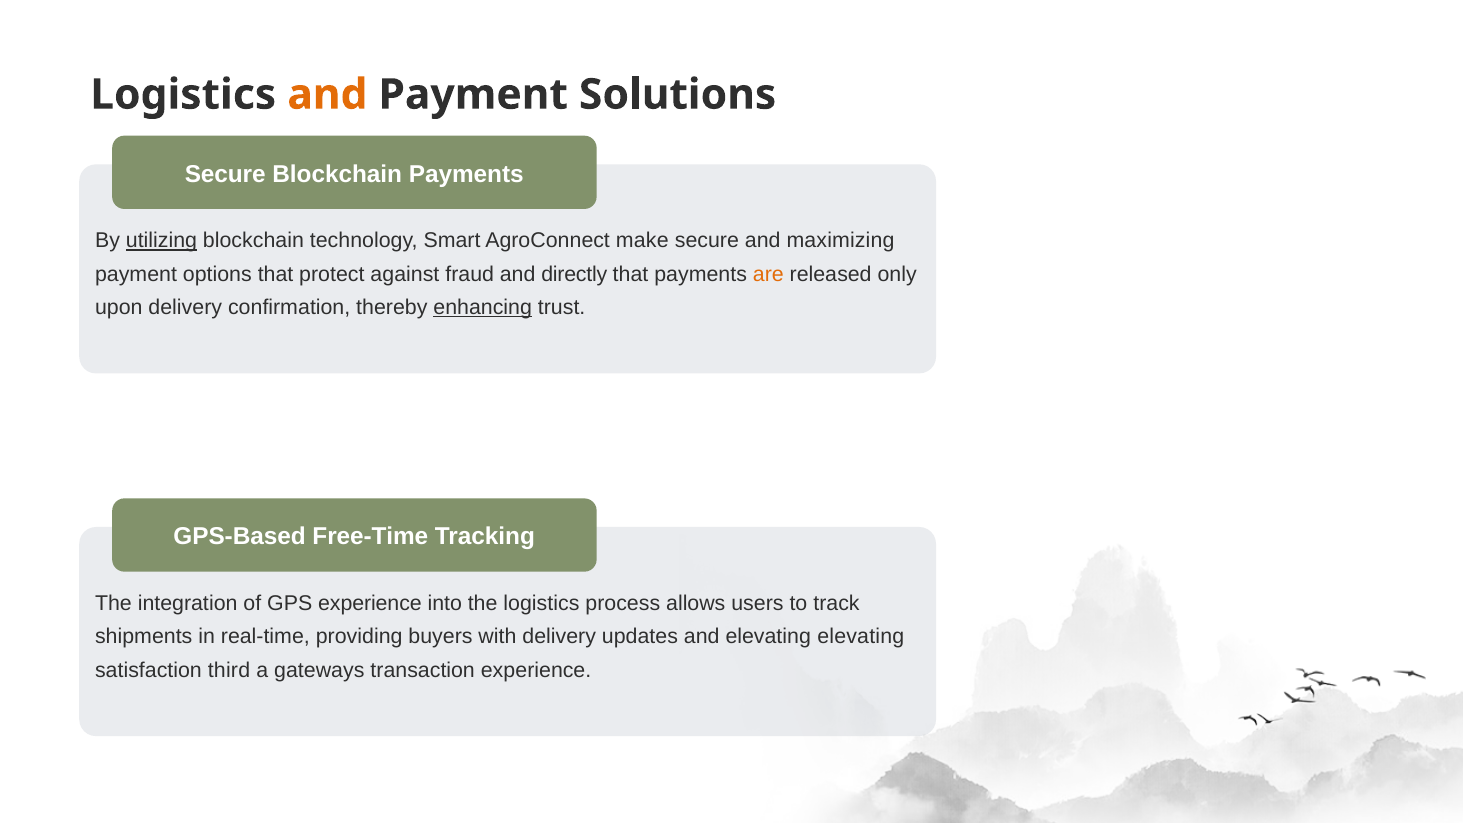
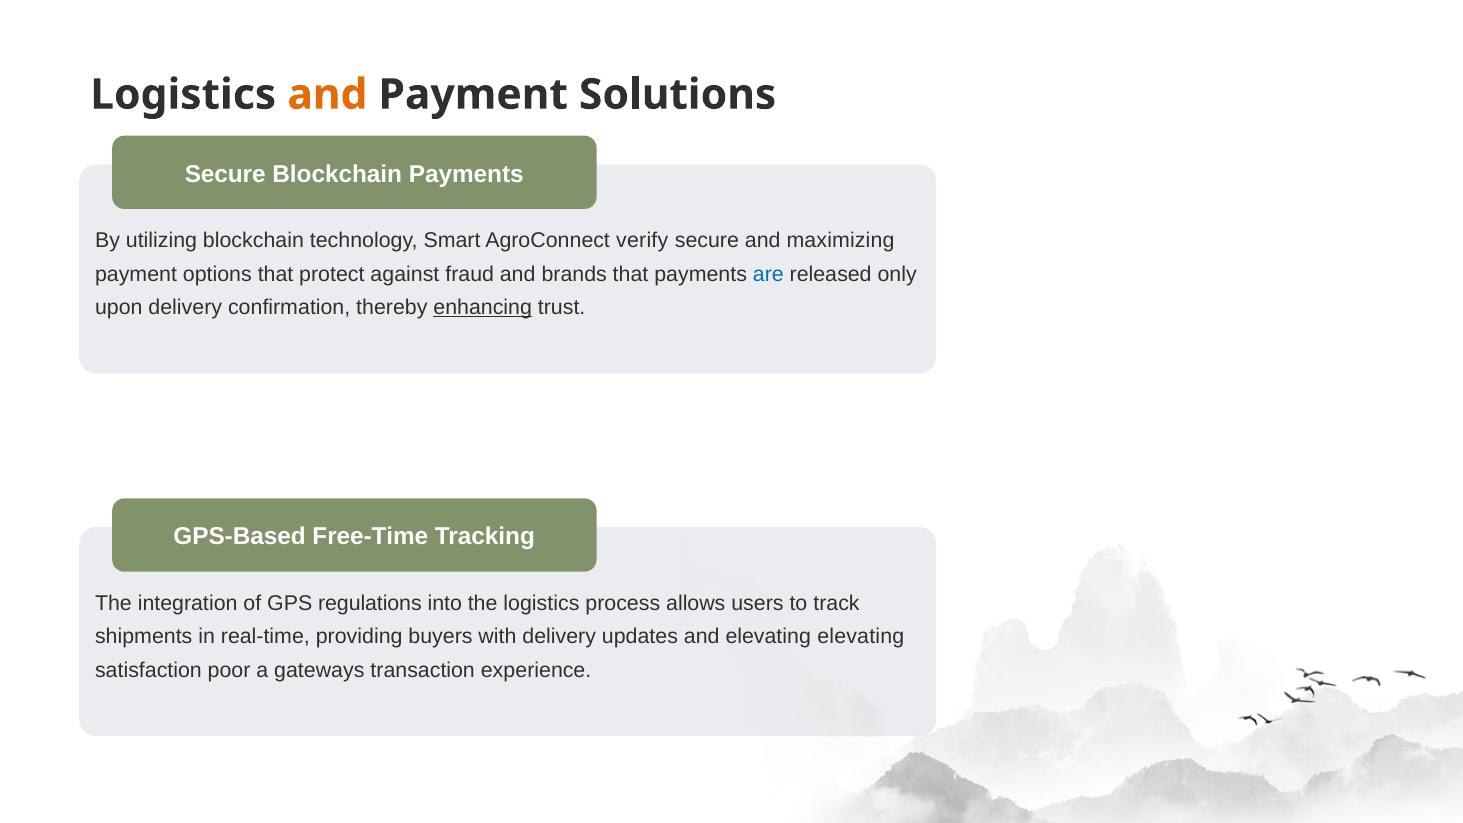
utilizing underline: present -> none (162, 241)
make: make -> verify (642, 241)
directly: directly -> brands (574, 274)
are colour: orange -> blue (768, 274)
GPS experience: experience -> regulations (370, 604)
third: third -> poor (229, 670)
